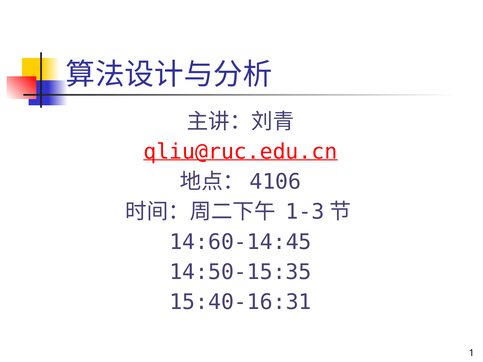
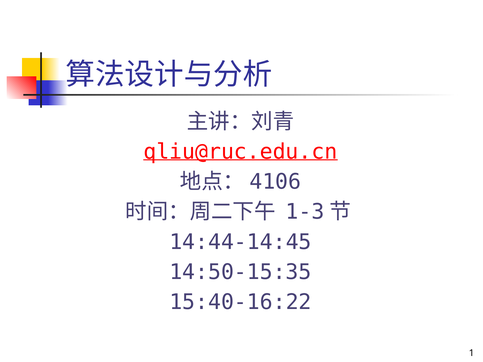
14:60-14:45: 14:60-14:45 -> 14:44-14:45 (240, 242)
15:40-16:31: 15:40-16:31 -> 15:40-16:22 (240, 302)
